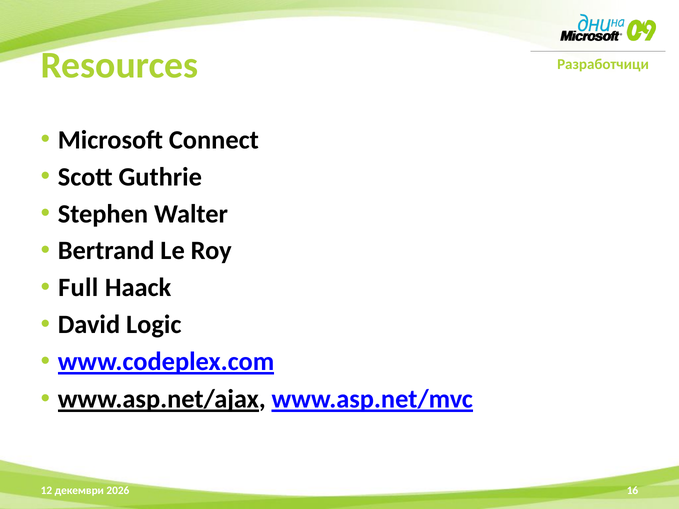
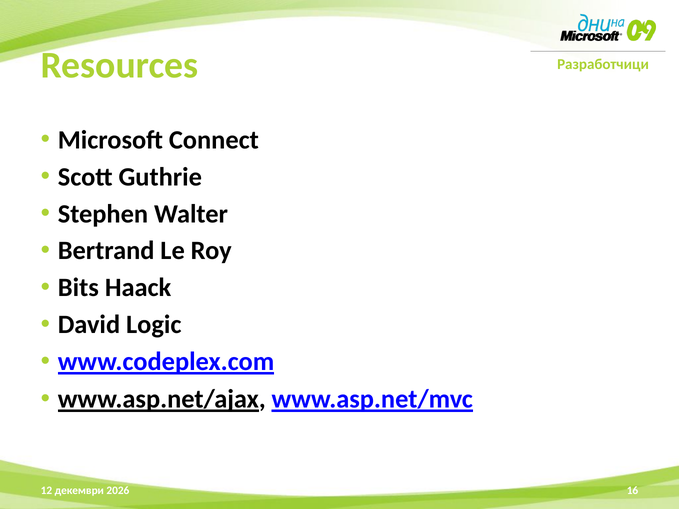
Full: Full -> Bits (78, 288)
